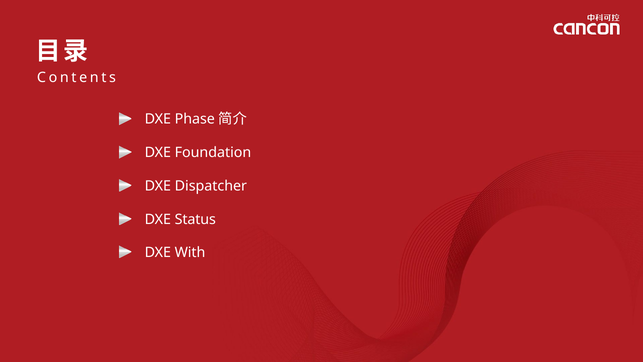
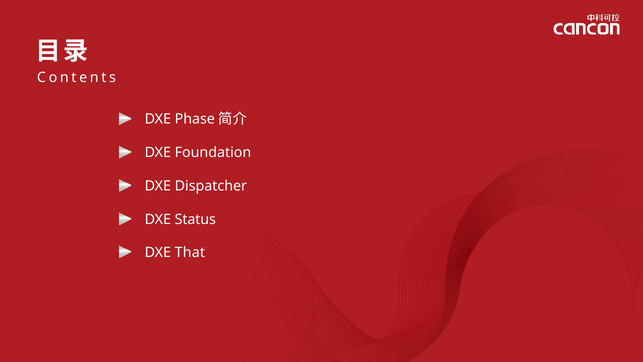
With: With -> That (190, 252)
